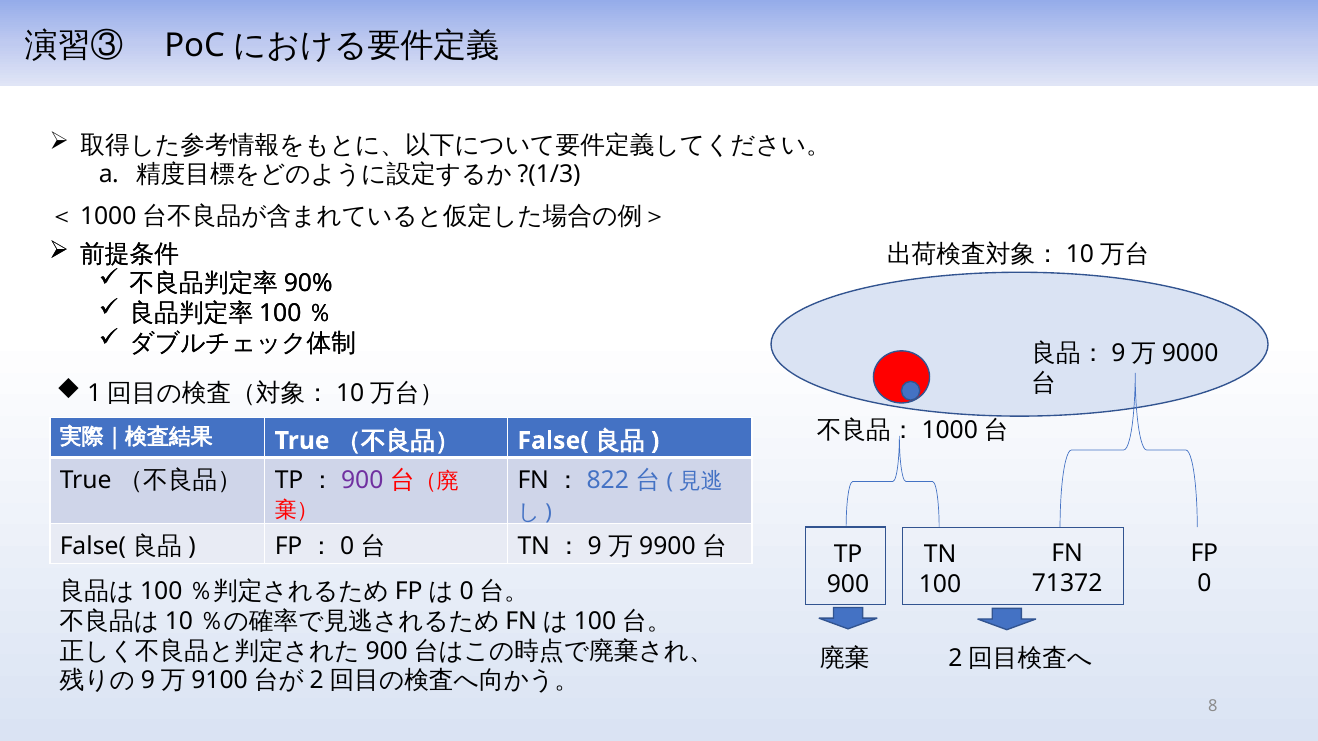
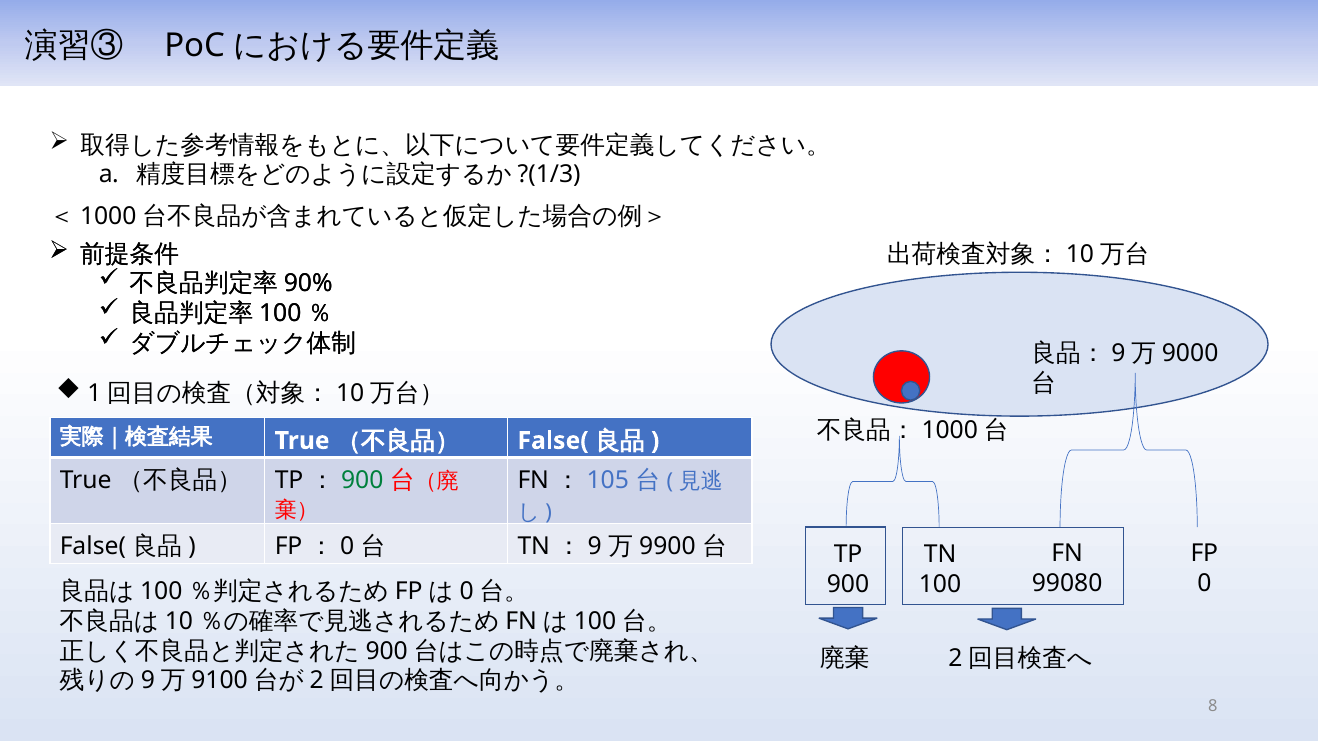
900 colour: purple -> green (362, 481)
822: 822 -> 105 (608, 481)
71372: 71372 -> 99080 (1067, 584)
